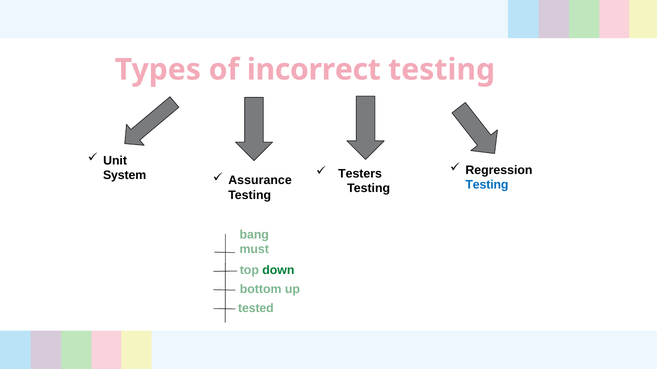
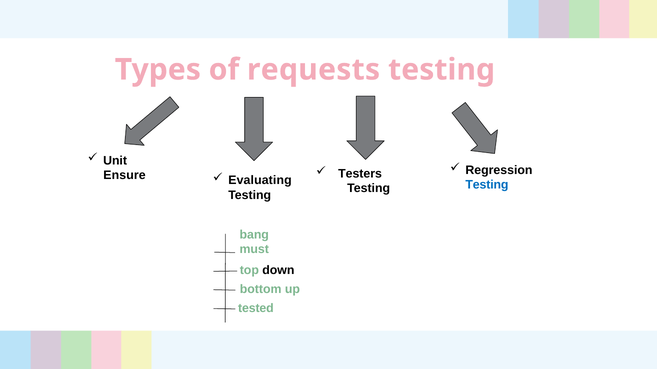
incorrect: incorrect -> requests (314, 70)
System: System -> Ensure (124, 175)
Assurance: Assurance -> Evaluating (260, 180)
down colour: green -> black (278, 271)
